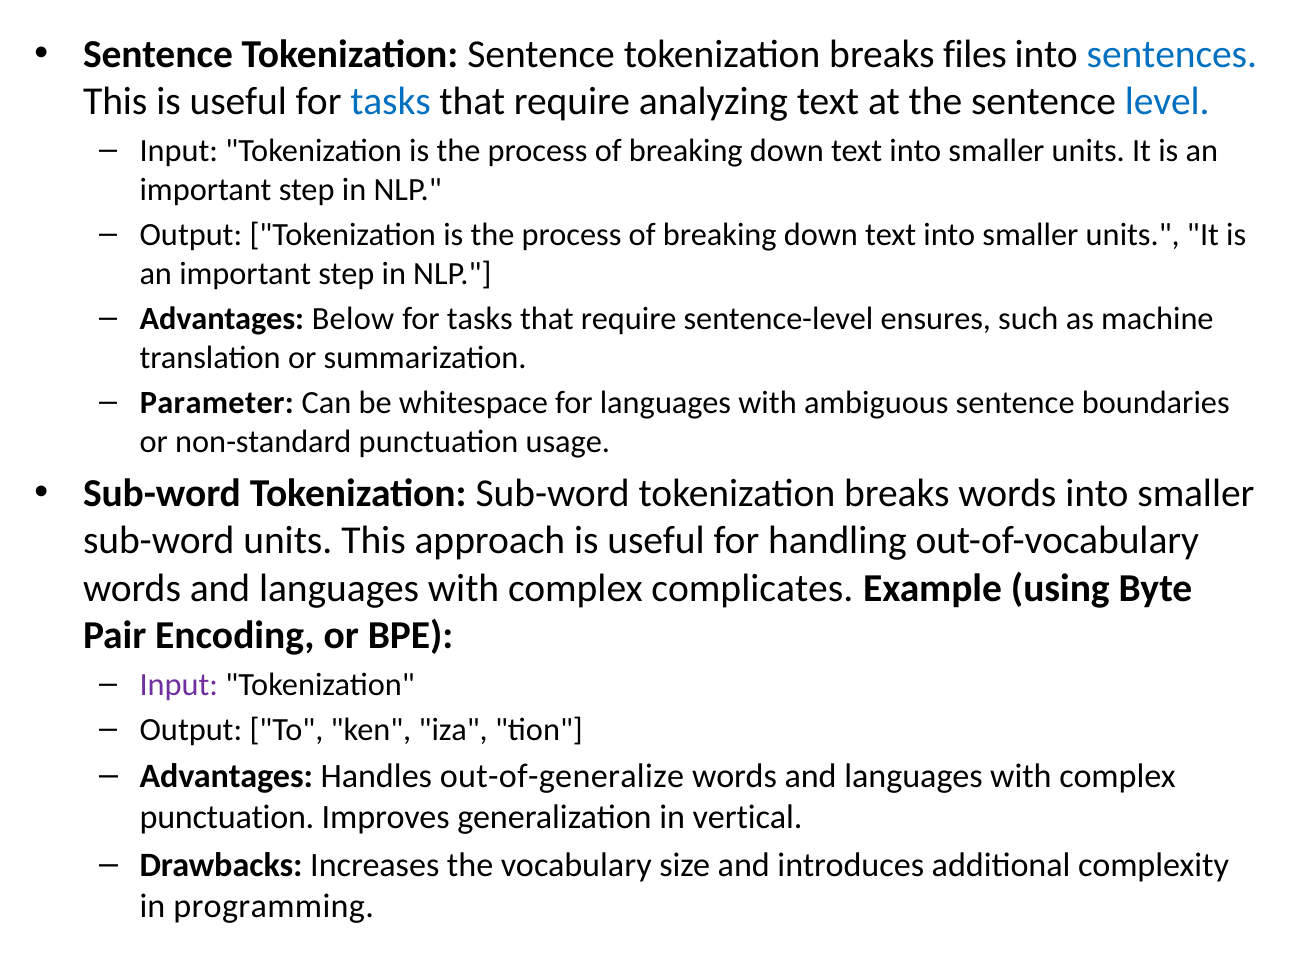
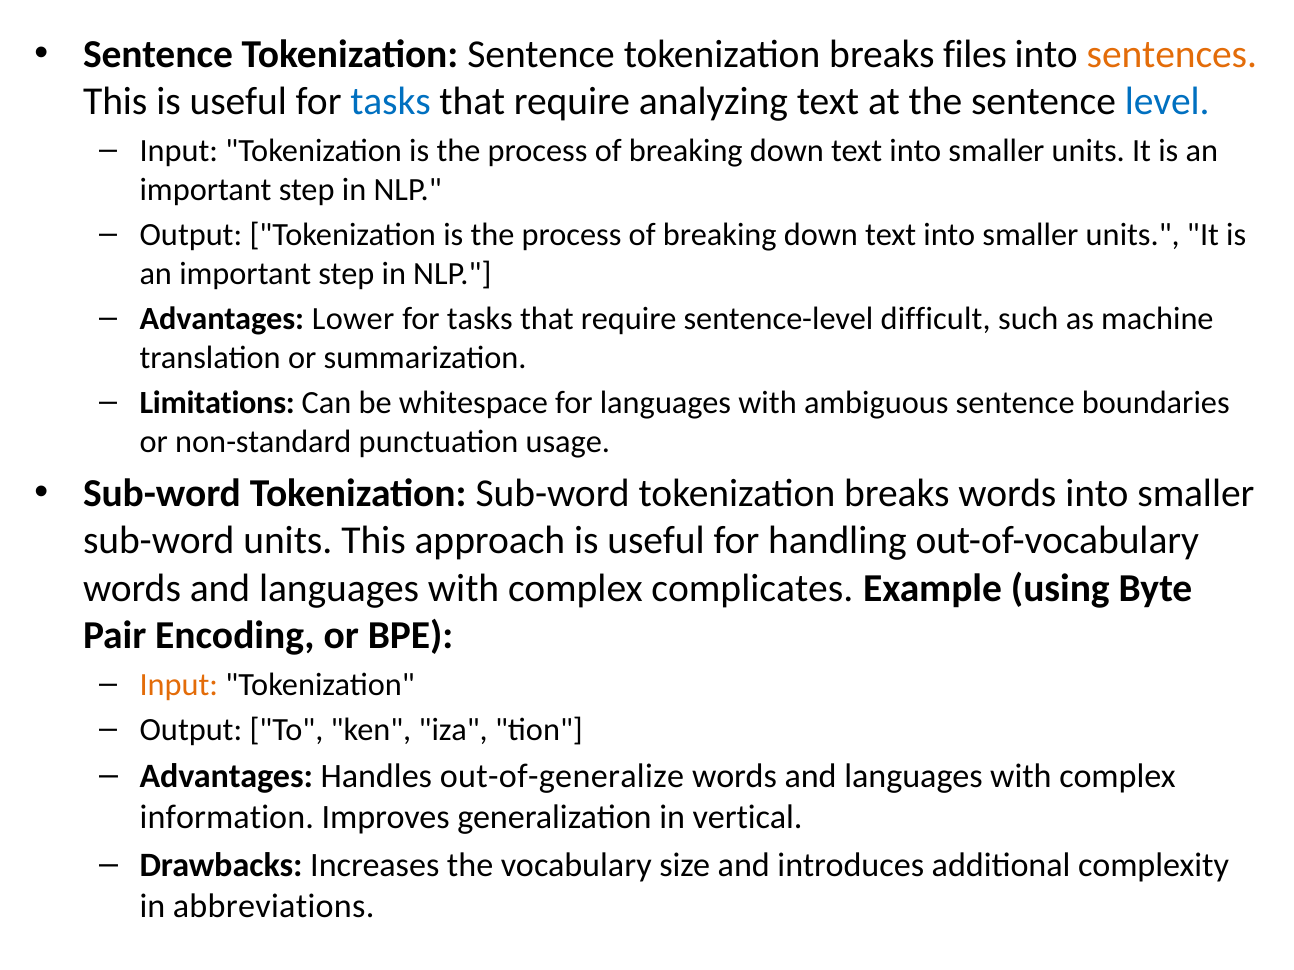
sentences colour: blue -> orange (1172, 54)
Below: Below -> Lower (353, 319)
ensures: ensures -> difficult (936, 319)
Parameter: Parameter -> Limitations (217, 403)
Input colour: purple -> orange (179, 685)
punctuation: punctuation -> information (227, 818)
programming: programming -> abbreviations (274, 906)
